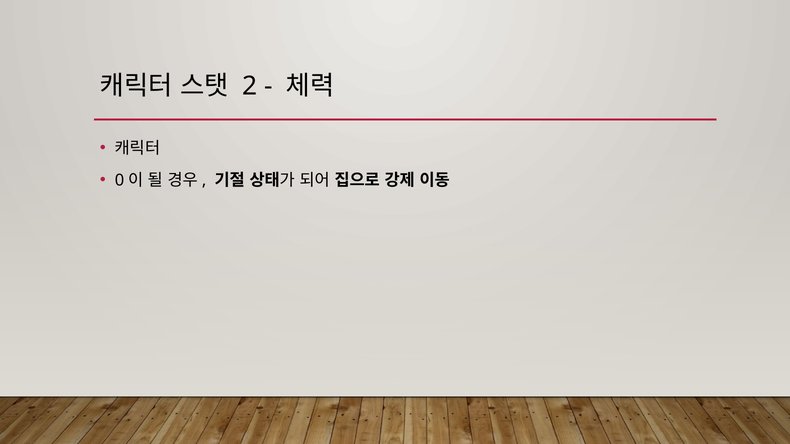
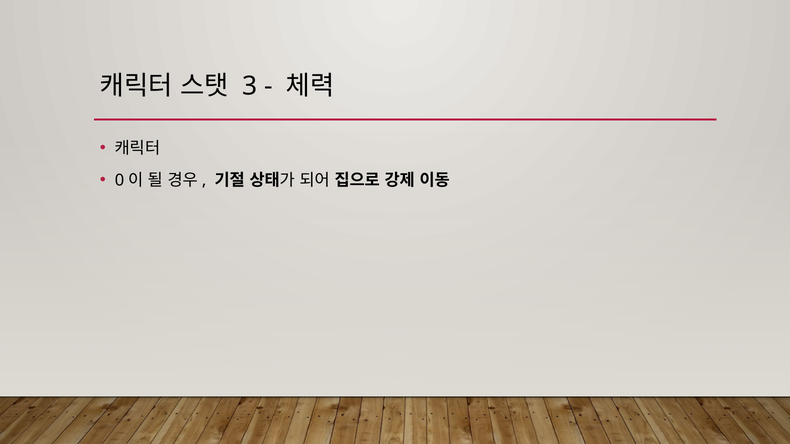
2: 2 -> 3 (250, 86)
